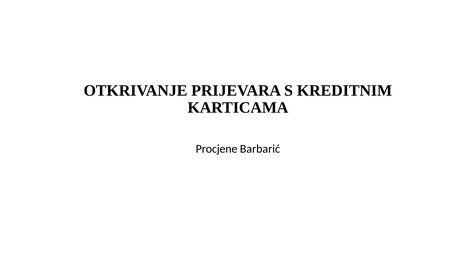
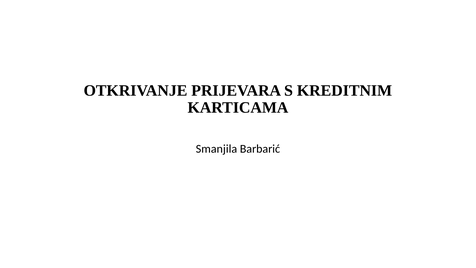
Procjene: Procjene -> Smanjila (216, 149)
